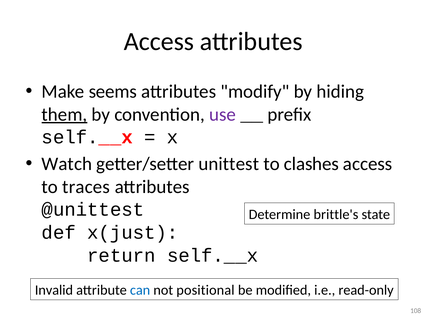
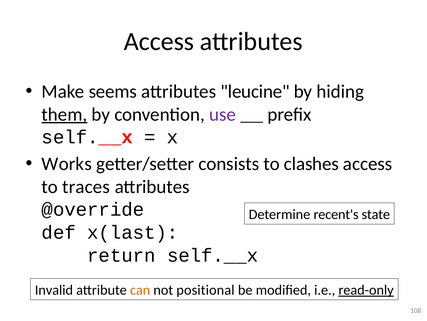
modify: modify -> leucine (255, 91)
Watch: Watch -> Works (67, 164)
unittest: unittest -> consists (229, 164)
@unittest: @unittest -> @override (93, 209)
brittle's: brittle's -> recent's (336, 214)
x(just: x(just -> x(last (133, 232)
can colour: blue -> orange (140, 289)
read-only underline: none -> present (366, 289)
